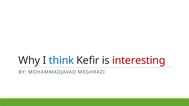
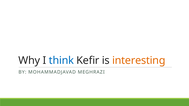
interesting colour: red -> orange (139, 61)
